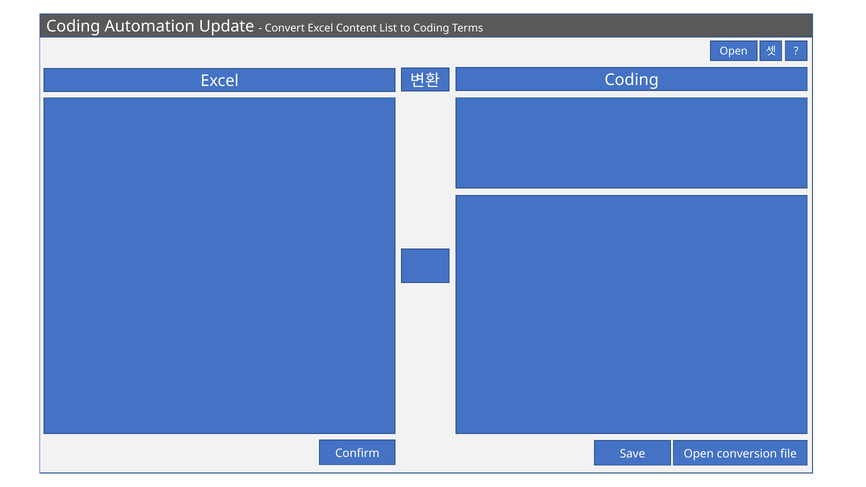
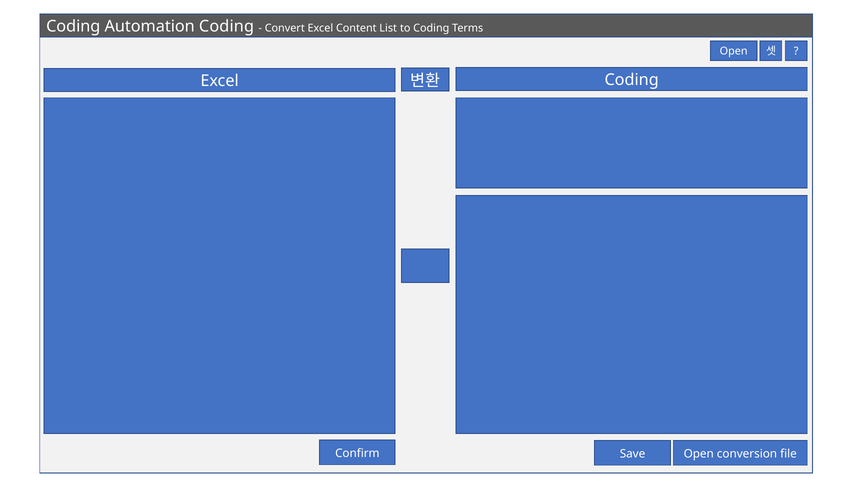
Automation Update: Update -> Coding (227, 26)
